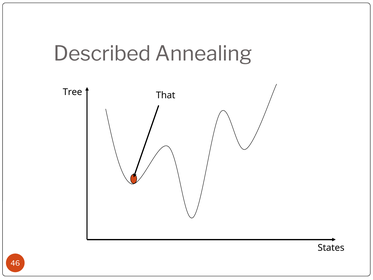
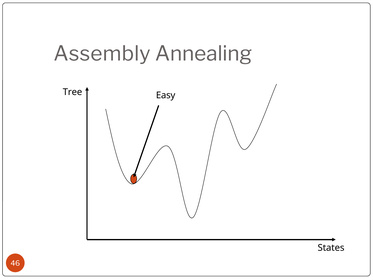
Described: Described -> Assembly (102, 54)
That: That -> Easy (166, 95)
